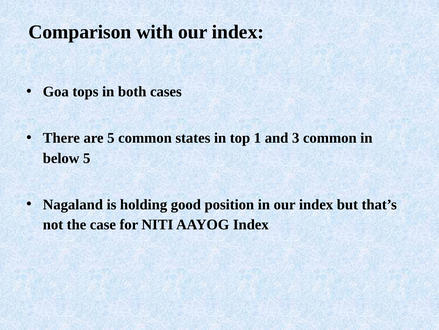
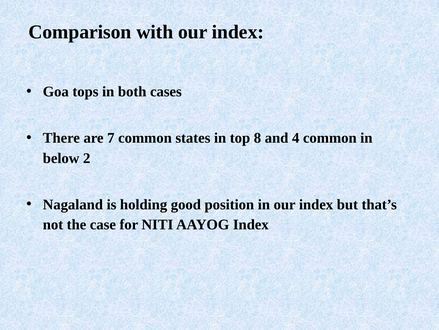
are 5: 5 -> 7 (111, 138)
1: 1 -> 8 (257, 138)
3: 3 -> 4 (296, 138)
below 5: 5 -> 2 (87, 158)
